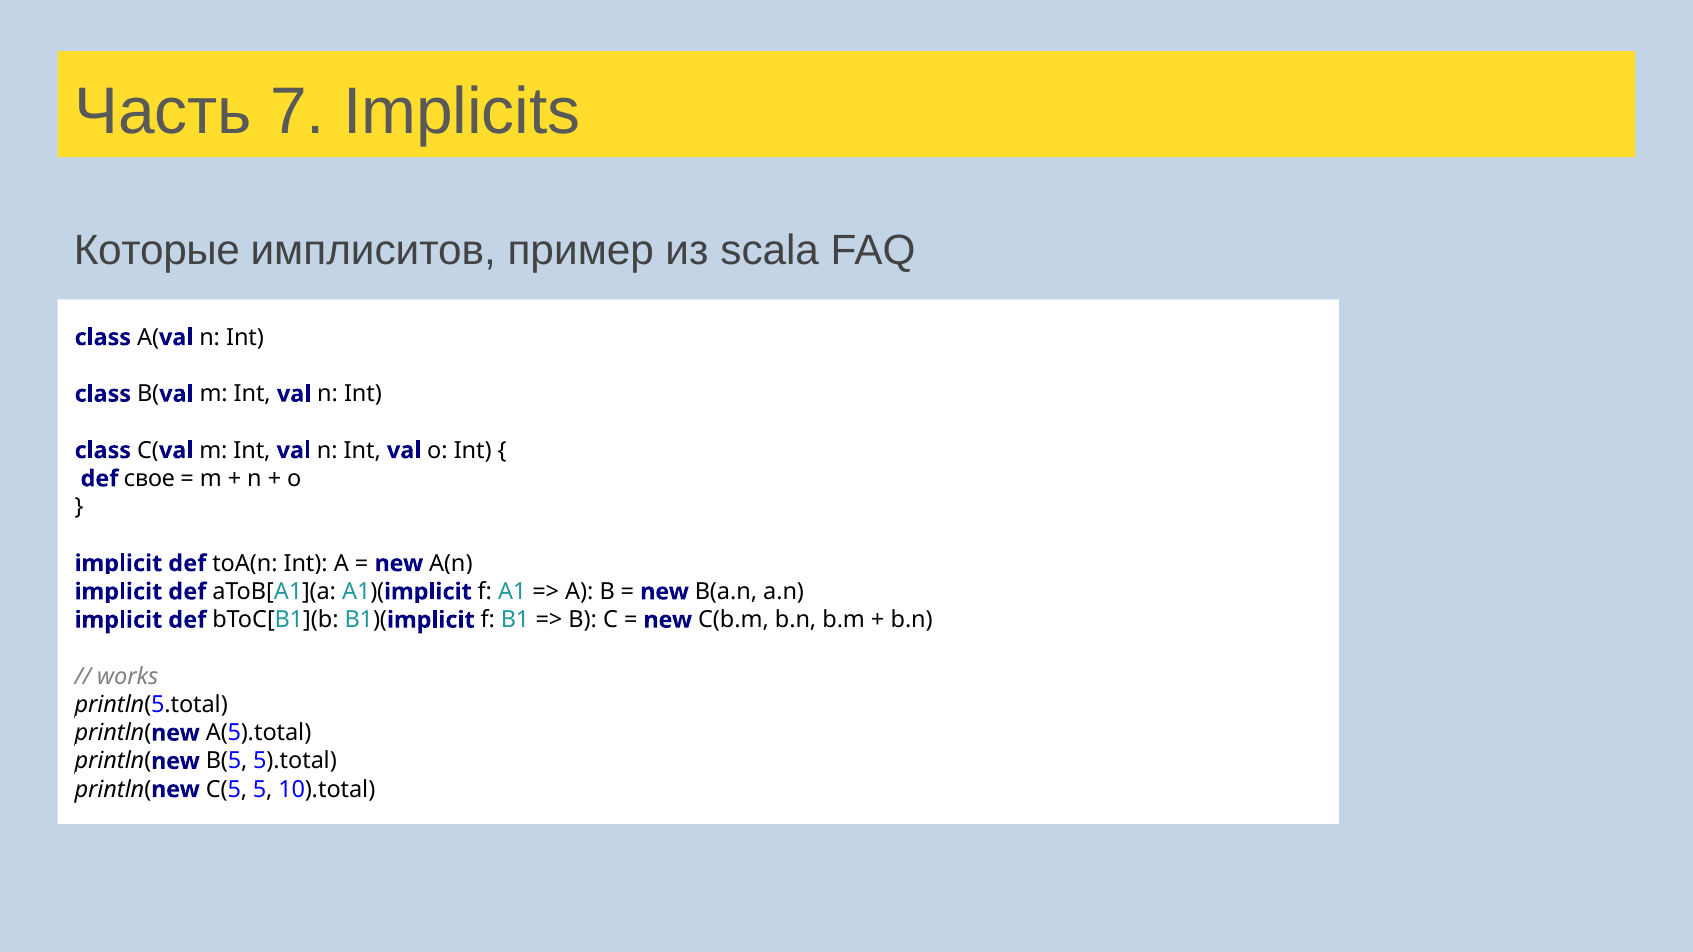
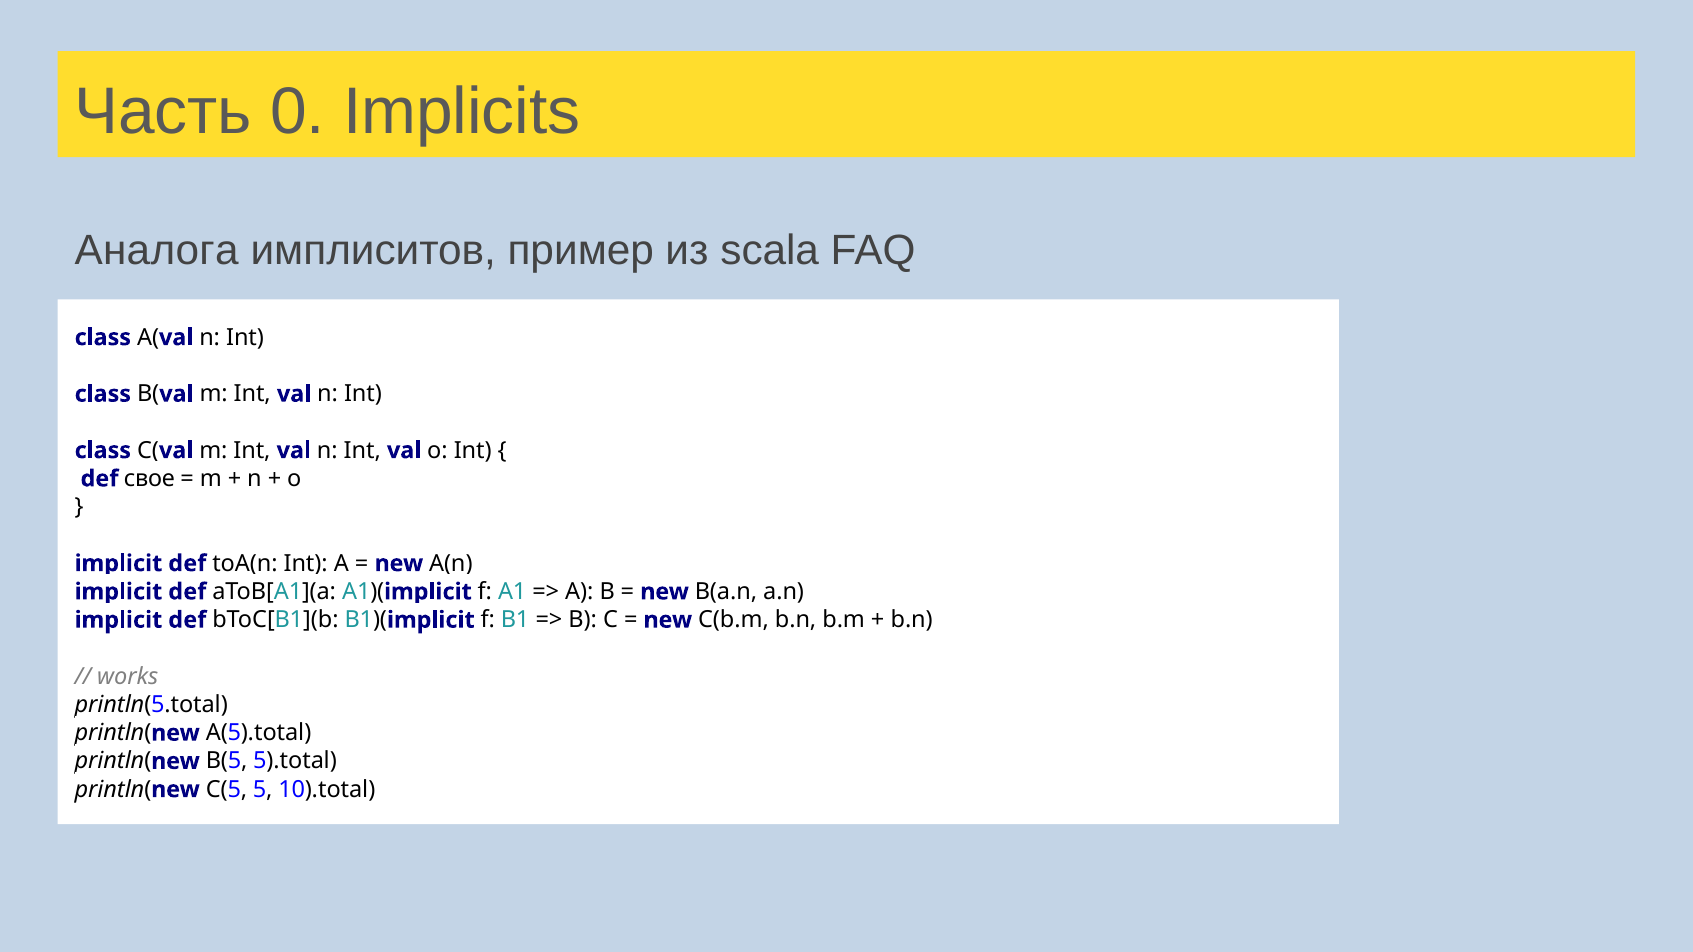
7: 7 -> 0 (298, 112)
Которые: Которые -> Аналога (157, 250)
